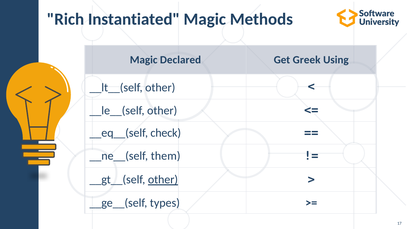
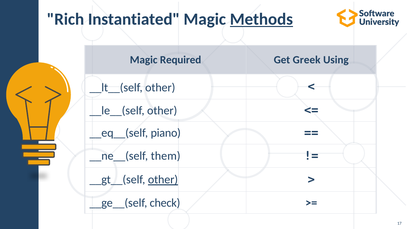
Methods underline: none -> present (261, 19)
Declared: Declared -> Required (181, 60)
check: check -> piano (166, 133)
types: types -> check (165, 203)
